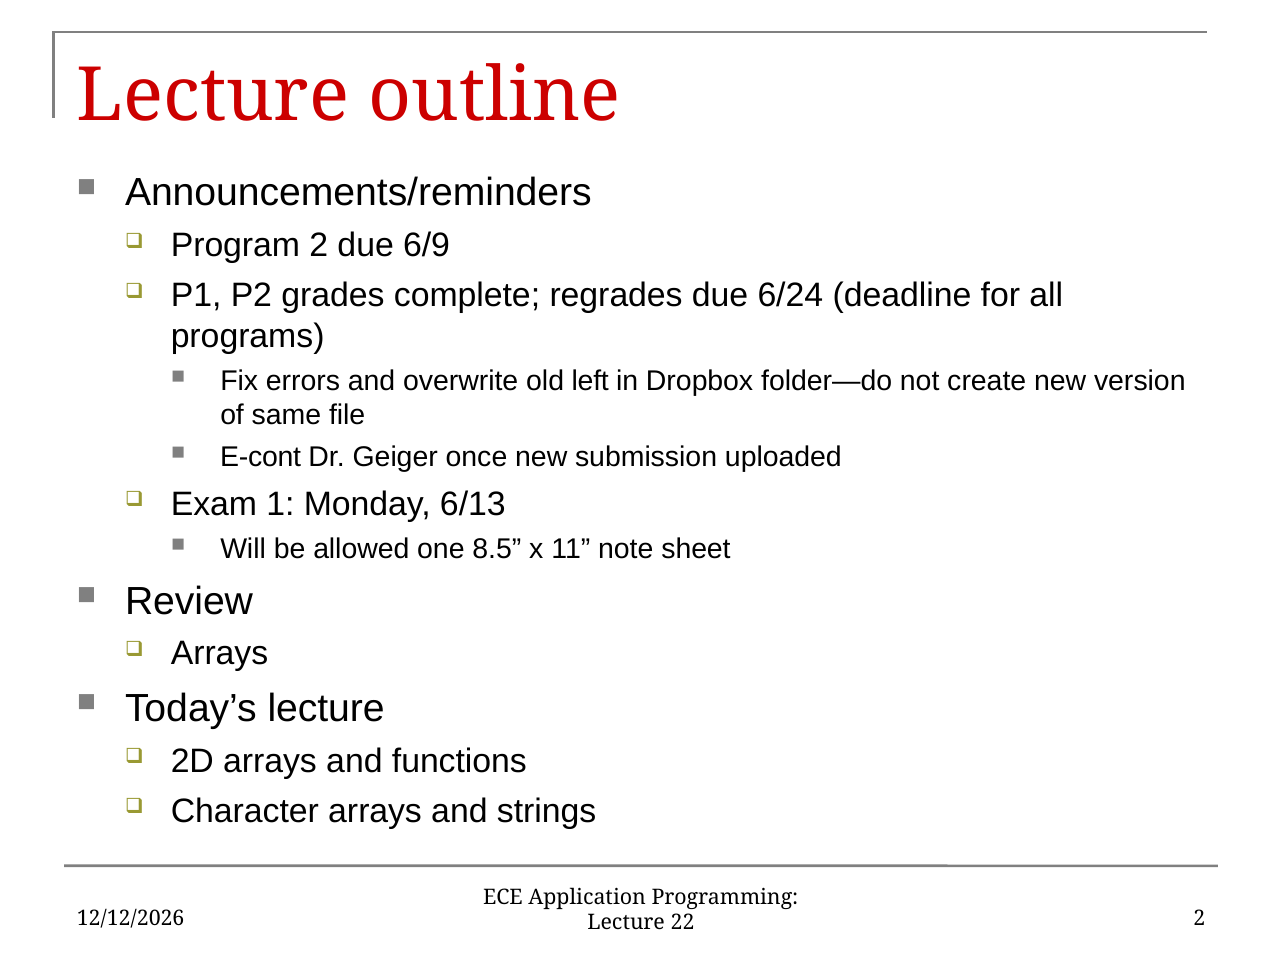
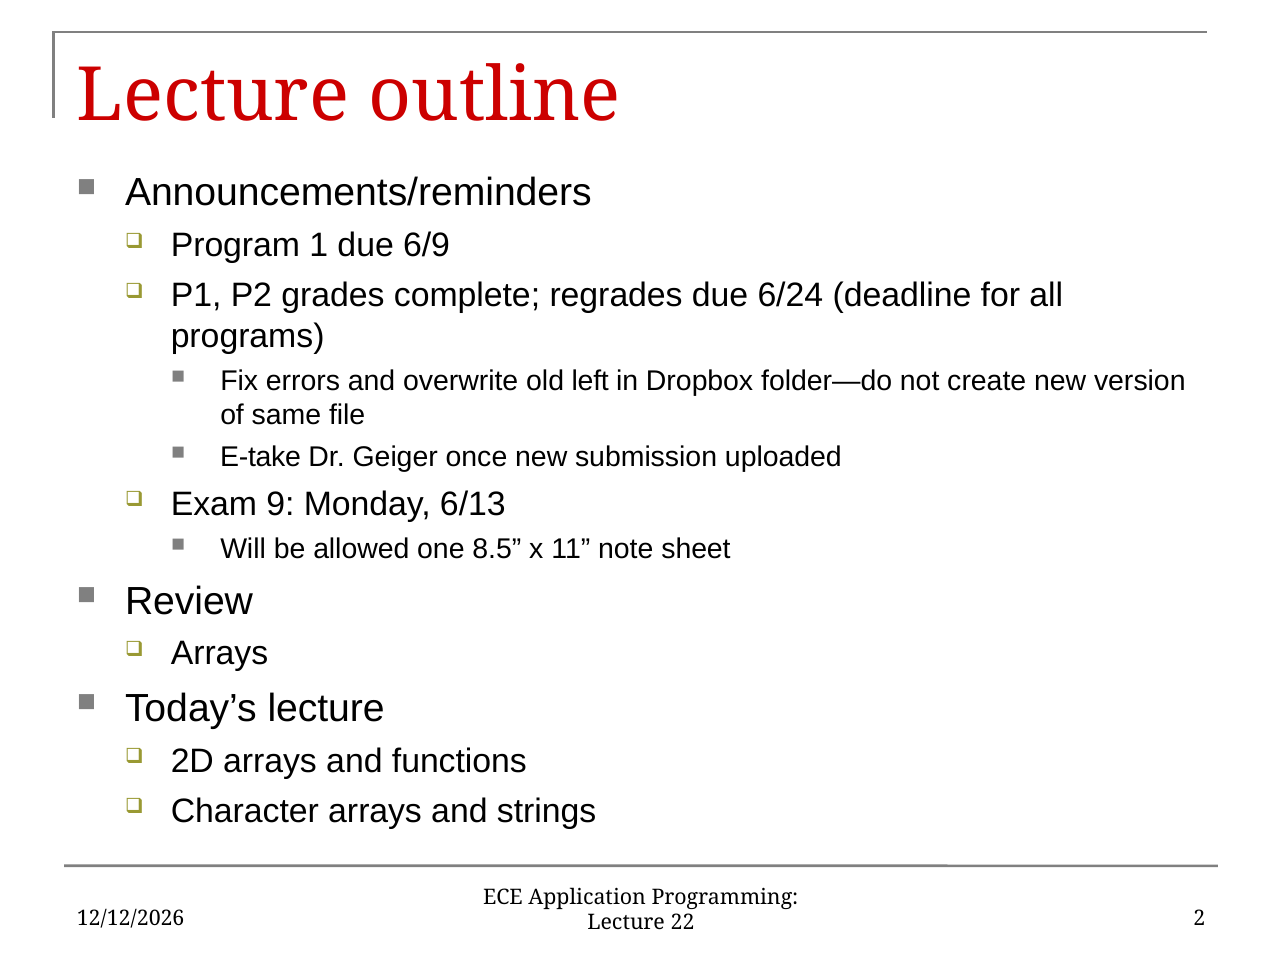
Program 2: 2 -> 1 (319, 246)
E-cont: E-cont -> E-take (261, 457)
1: 1 -> 9 (280, 504)
